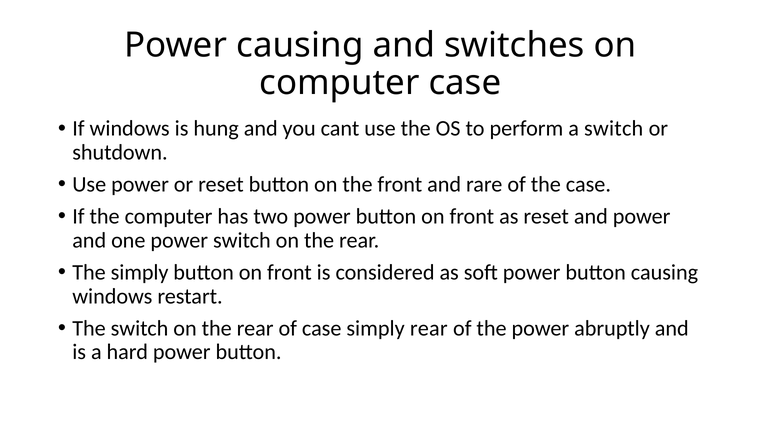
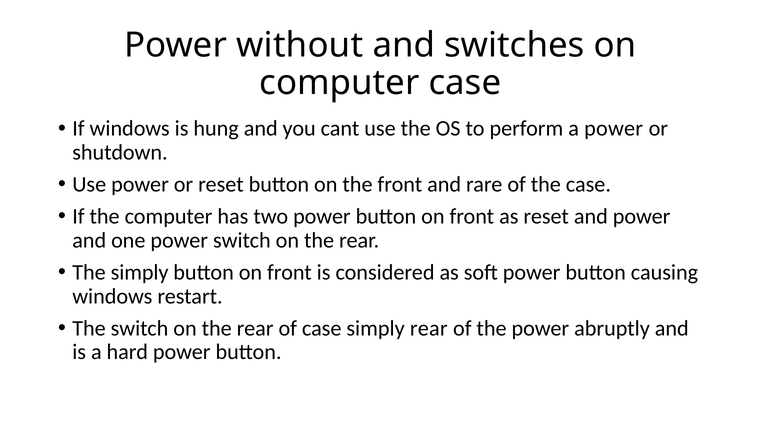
Power causing: causing -> without (300, 45)
a switch: switch -> power (614, 129)
